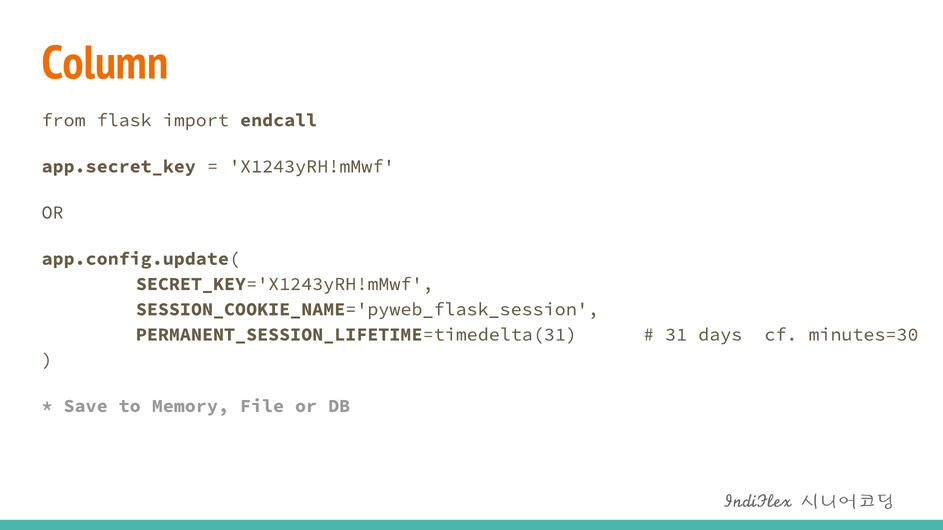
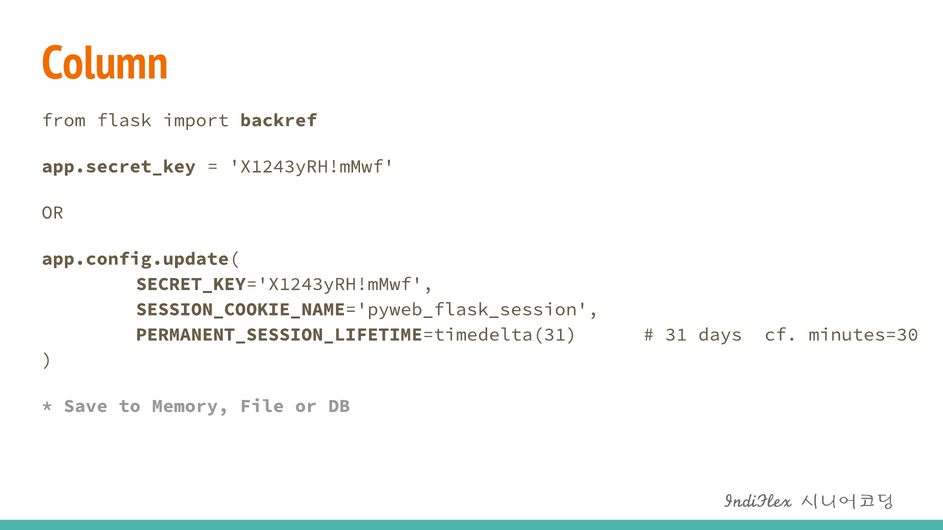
endcall: endcall -> backref (279, 120)
